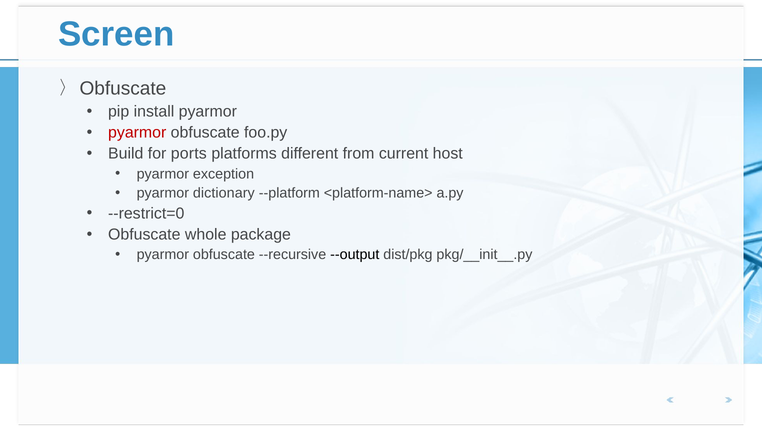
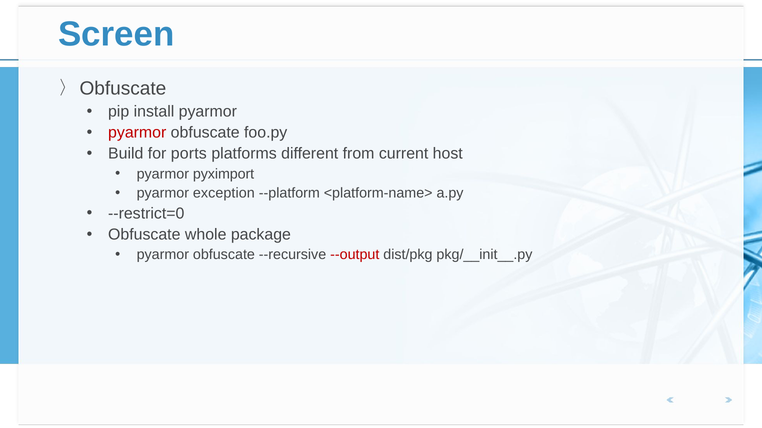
exception: exception -> pyximport (224, 174)
dictionary: dictionary -> exception (224, 193)
--output colour: black -> red (355, 255)
